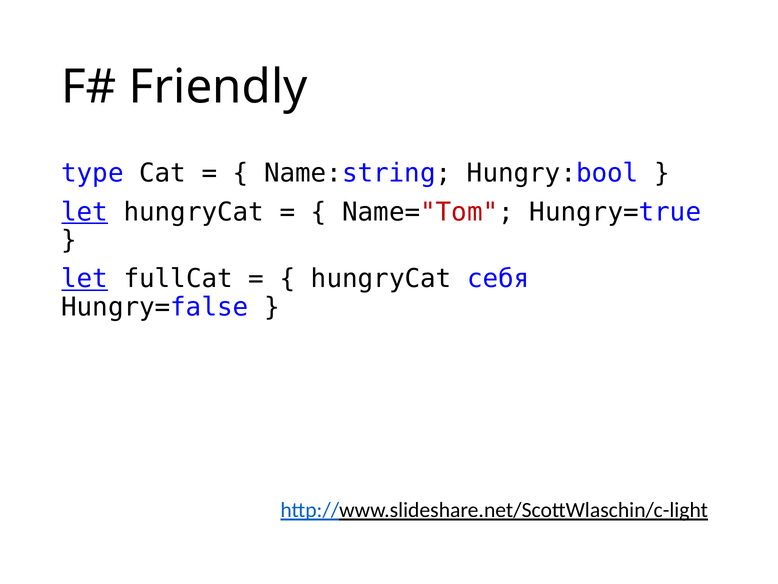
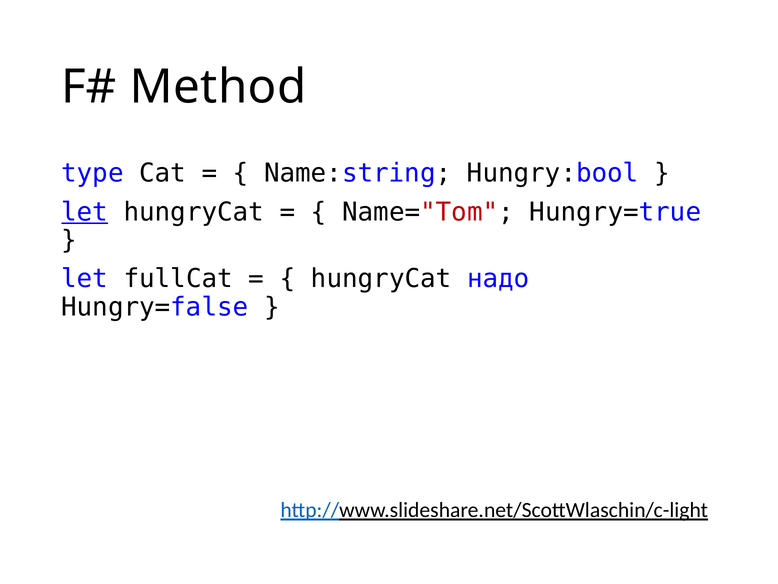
Friendly: Friendly -> Method (218, 87)
let underline: present -> none (85, 279)
себя: себя -> надо (498, 279)
